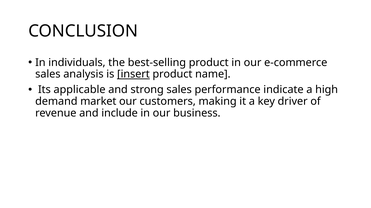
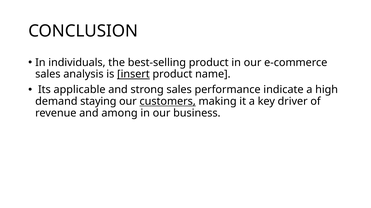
market: market -> staying (98, 102)
customers underline: none -> present (168, 102)
include: include -> among (120, 113)
